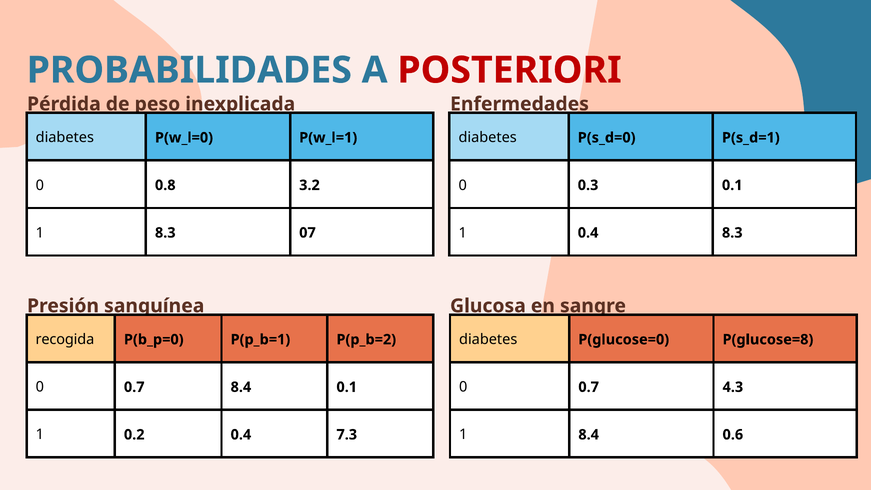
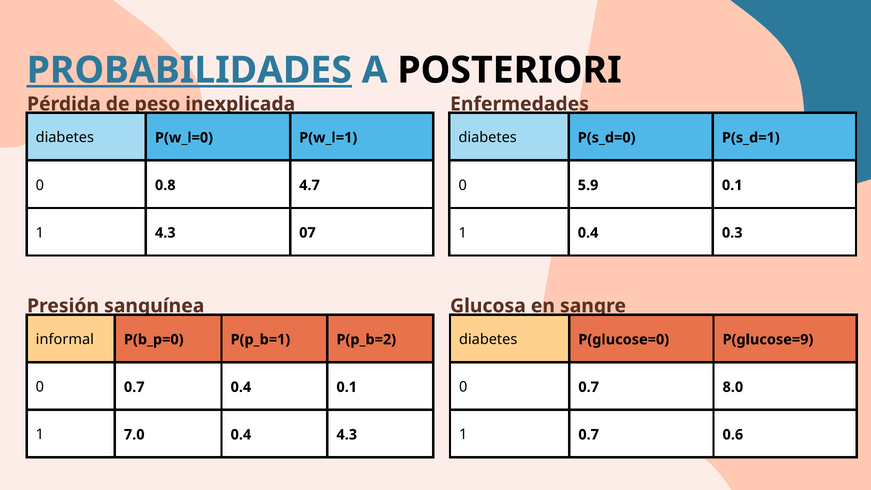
PROBABILIDADES underline: none -> present (189, 70)
POSTERIORI colour: red -> black (510, 70)
3.2: 3.2 -> 4.7 (309, 185)
0.3: 0.3 -> 5.9 (588, 185)
1 8.3: 8.3 -> 4.3 (165, 233)
0.4 8.3: 8.3 -> 0.3 (732, 233)
recogida: recogida -> informal (65, 340)
P(glucose=8: P(glucose=8 -> P(glucose=9 (768, 340)
0.7 8.4: 8.4 -> 0.4 (241, 387)
4.3: 4.3 -> 8.0 (733, 387)
0.2: 0.2 -> 7.0 (134, 435)
0.4 7.3: 7.3 -> 4.3 (347, 435)
1 8.4: 8.4 -> 0.7 (589, 435)
